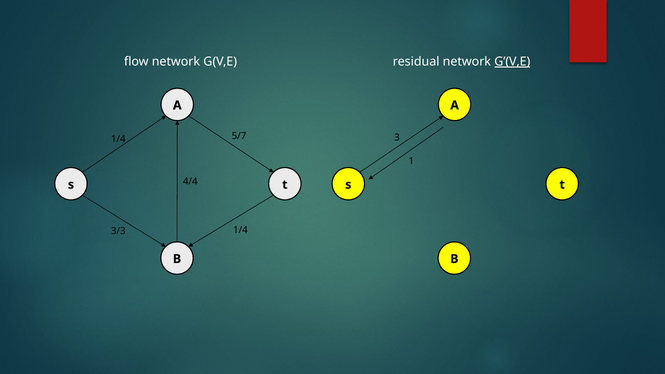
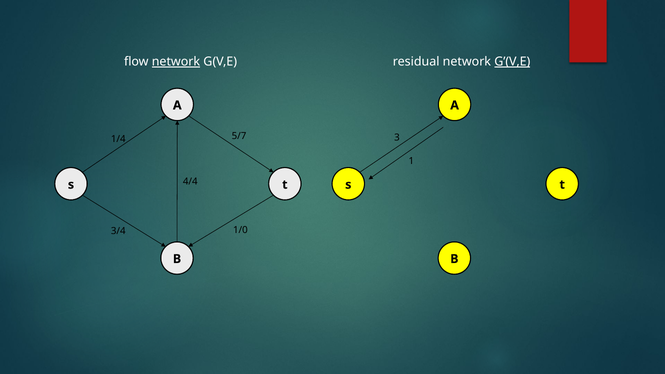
network underline: none -> present (176, 62)
1/4: 1/4 -> 1/0 (240, 230)
3/3: 3/3 -> 3/4 (118, 231)
